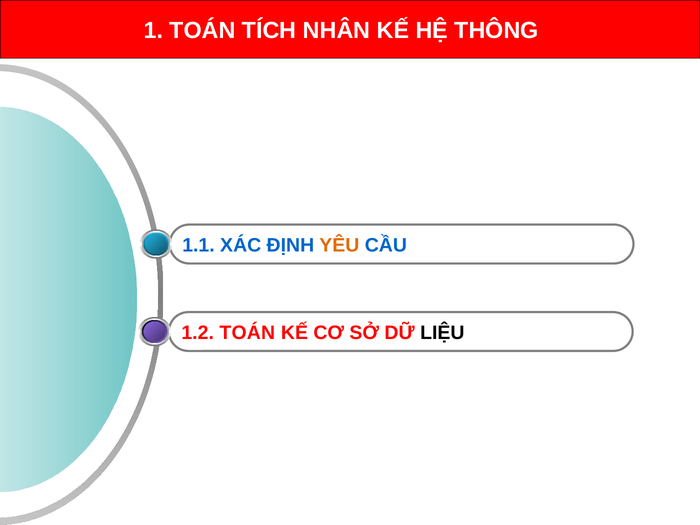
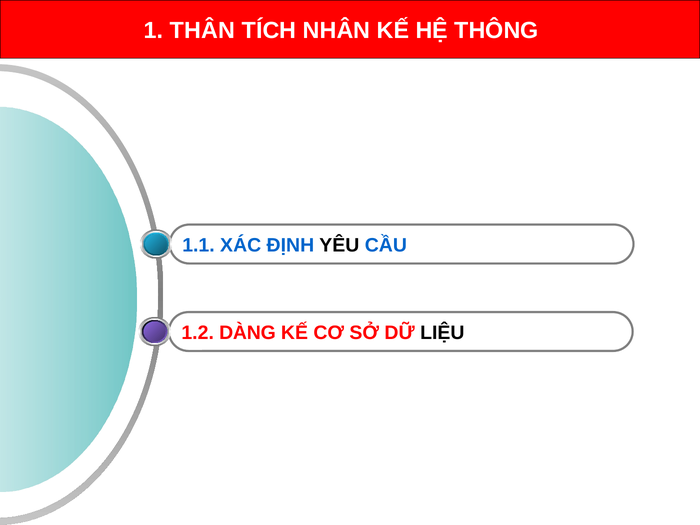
1 TOÁN: TOÁN -> THÂN (202, 31)
YÊU colour: orange -> black (339, 245)
1.2 TOÁN: TOÁN -> DÀNG (247, 333)
